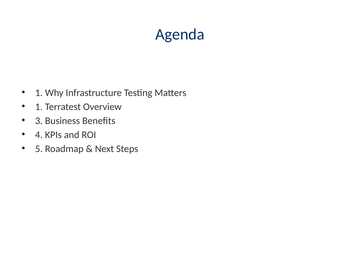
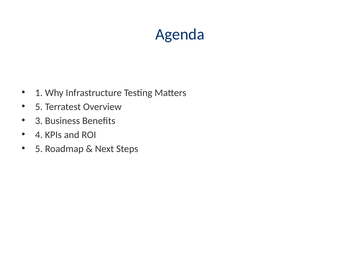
1: 1 -> 5 (39, 107)
